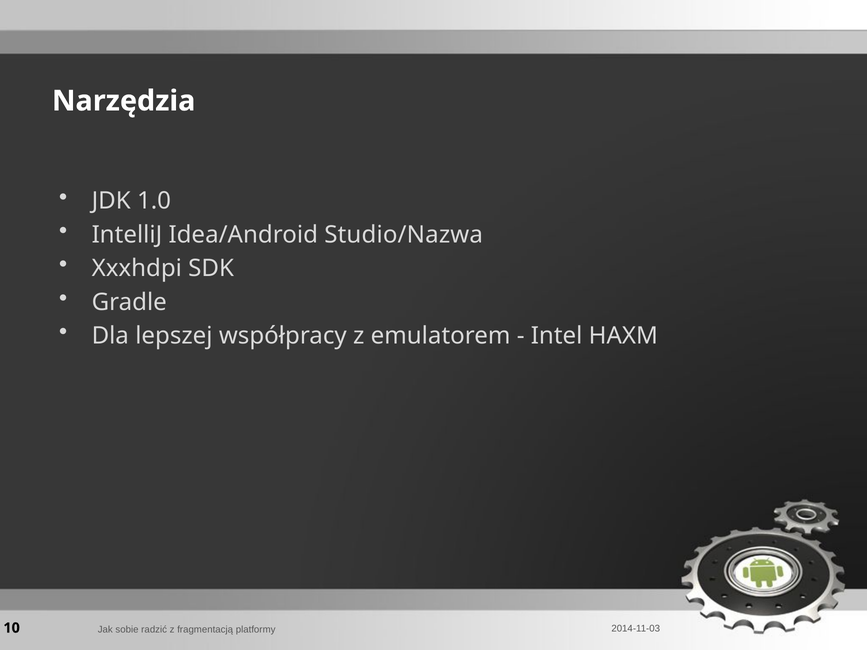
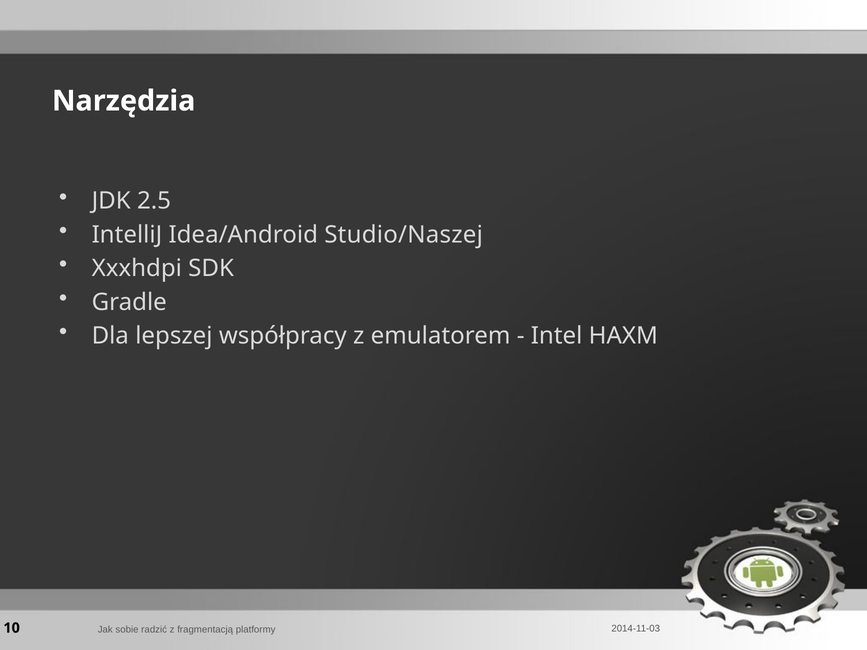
1.0: 1.0 -> 2.5 (154, 201)
Studio/Nazwa: Studio/Nazwa -> Studio/Naszej (404, 235)
